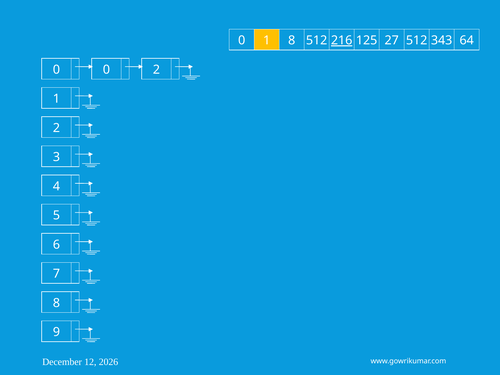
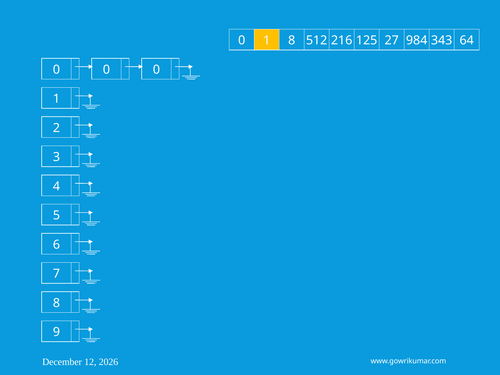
216 underline: present -> none (342, 40)
27 512: 512 -> 984 (417, 40)
2: 2 -> 0 (156, 70)
